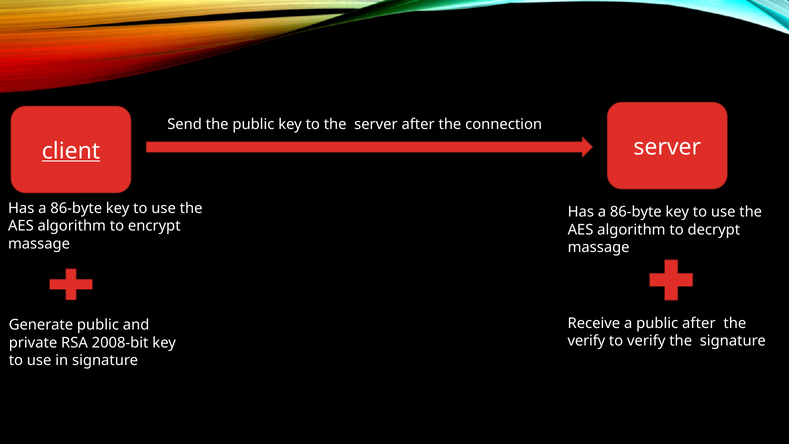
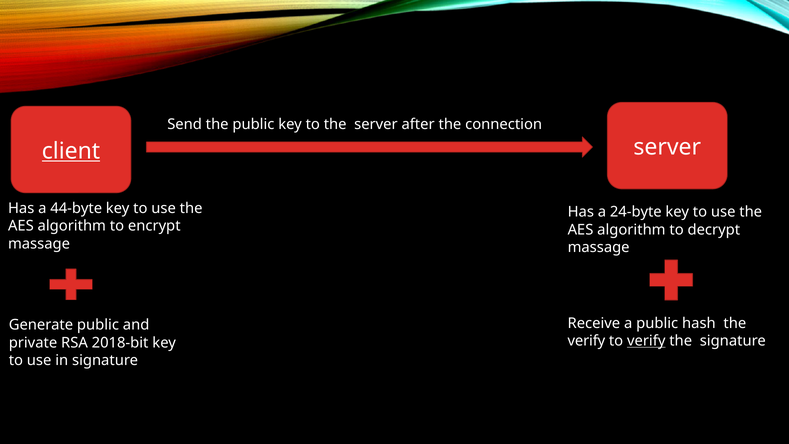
86-byte: 86-byte -> 44-byte (76, 208)
86-byte: 86-byte -> 24-byte (636, 212)
public after: after -> hash (699, 323)
verify underline: none -> present (646, 341)
2008-bit: 2008-bit -> 2018-bit (120, 343)
